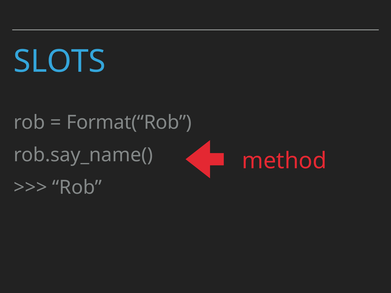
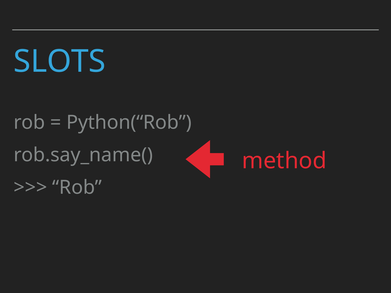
Format(“Rob: Format(“Rob -> Python(“Rob (129, 123)
